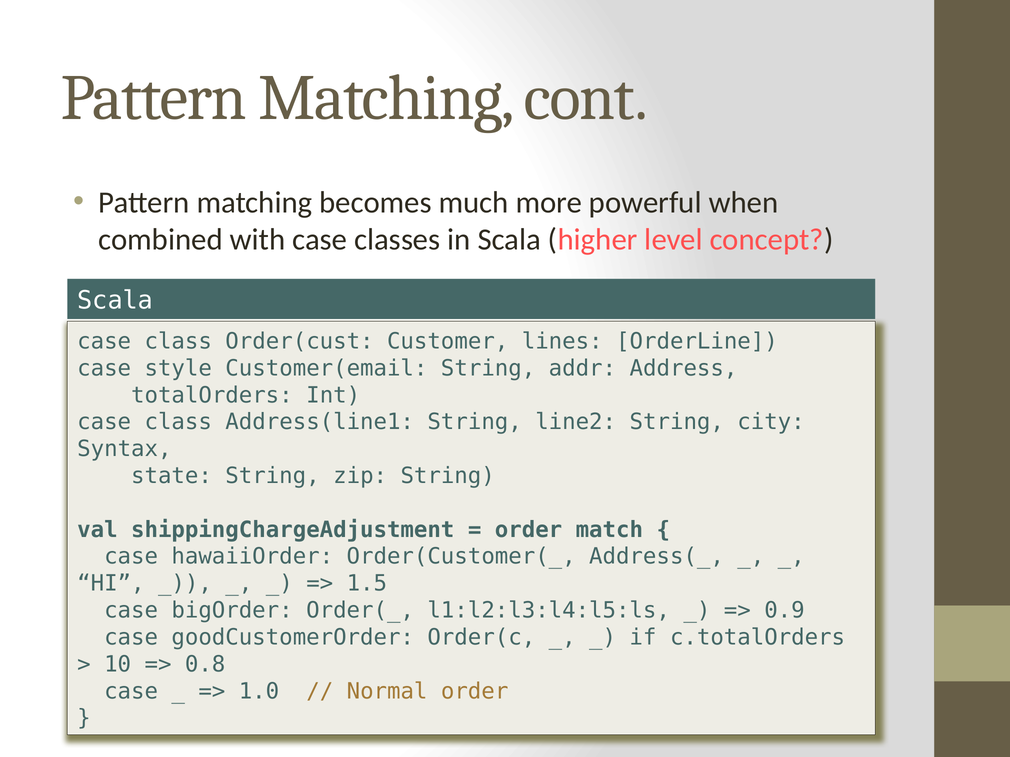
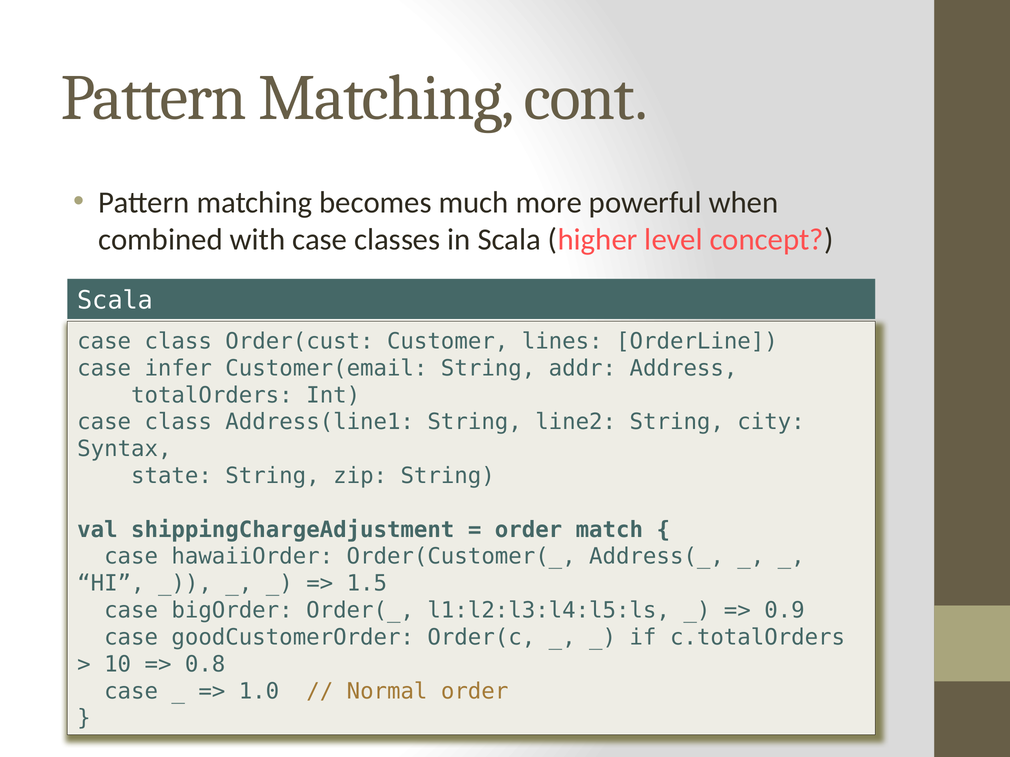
style: style -> infer (178, 369)
